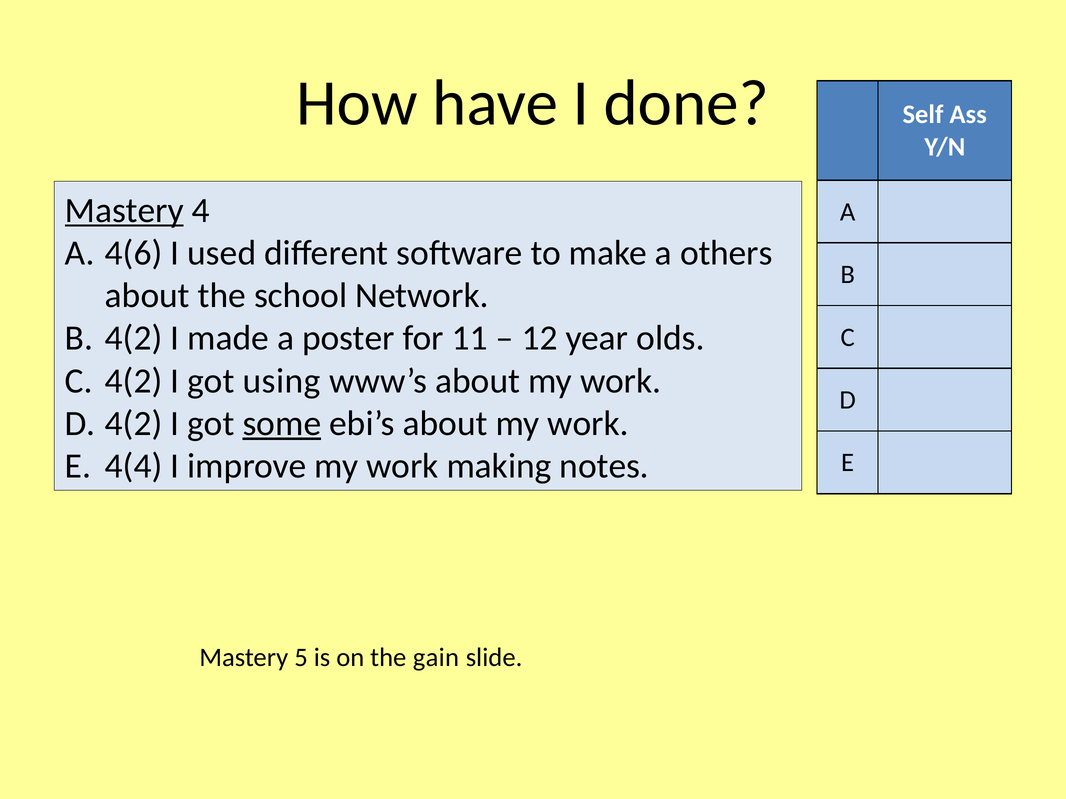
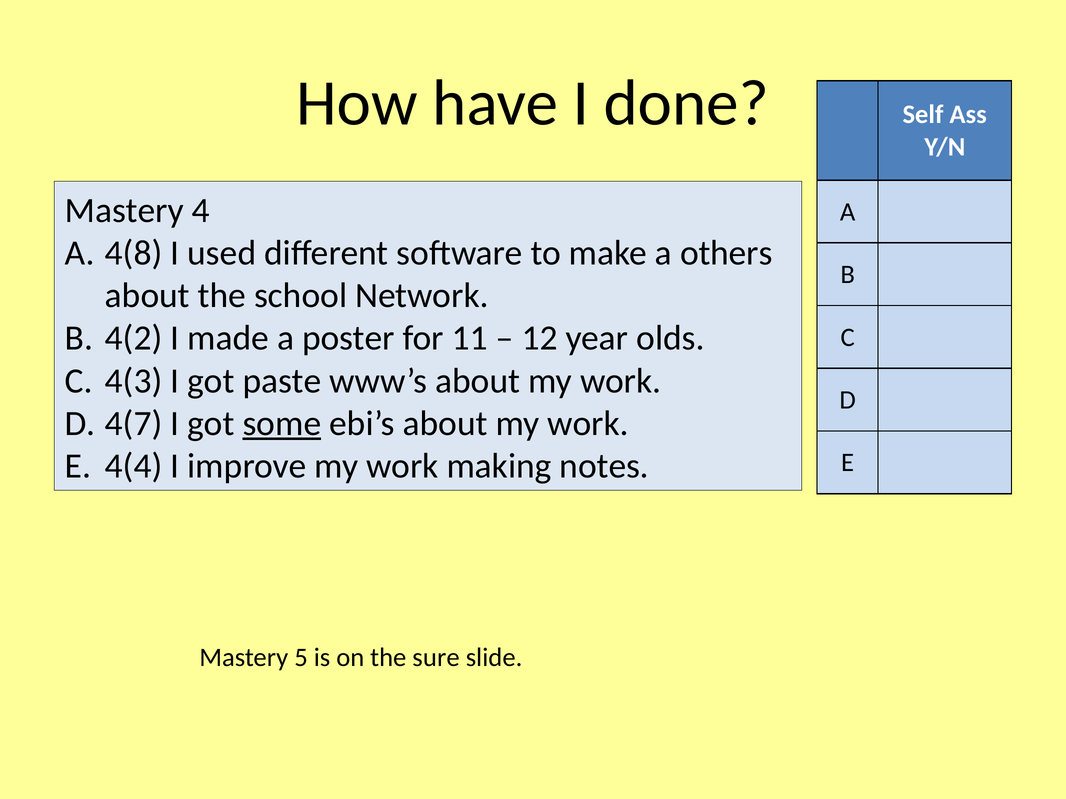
Mastery underline: present -> none (124, 210)
4(6: 4(6 -> 4(8 (134, 253)
C 4(2: 4(2 -> 4(3 (134, 381)
using: using -> paste (282, 381)
D 4(2: 4(2 -> 4(7 (134, 424)
gain: gain -> sure (436, 658)
